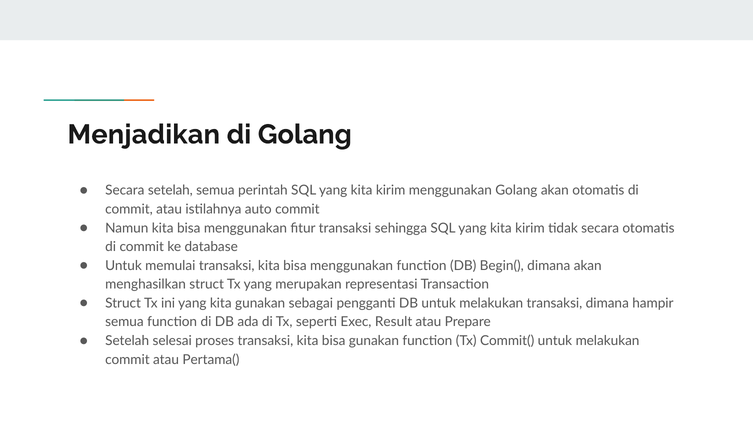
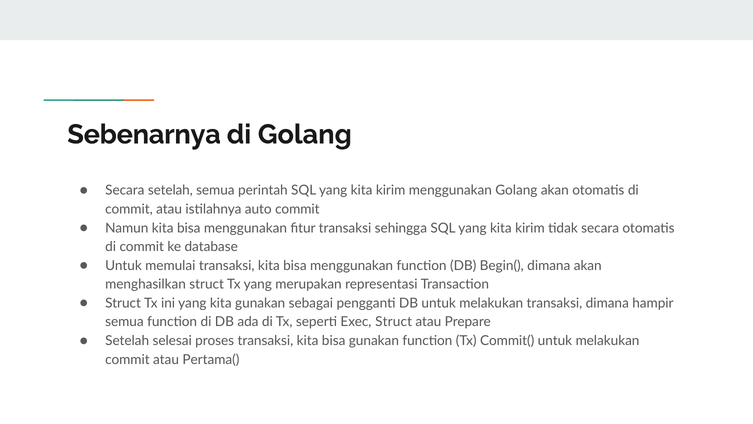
Menjadikan: Menjadikan -> Sebenarnya (144, 134)
Exec Result: Result -> Struct (394, 322)
